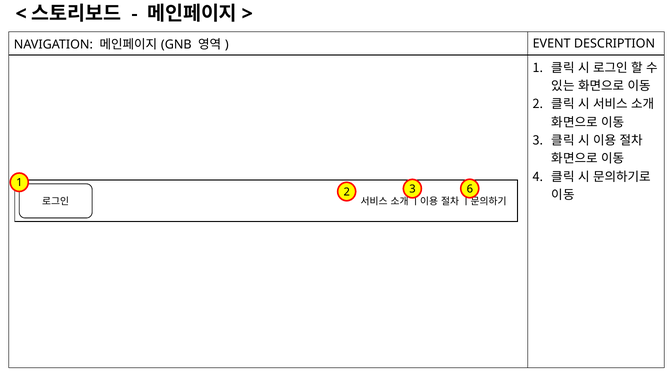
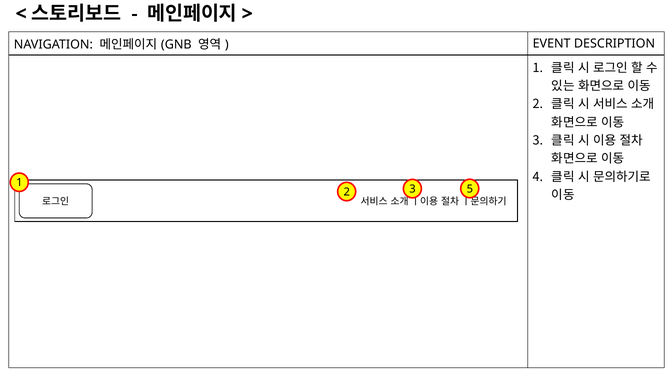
6: 6 -> 5 (470, 189)
